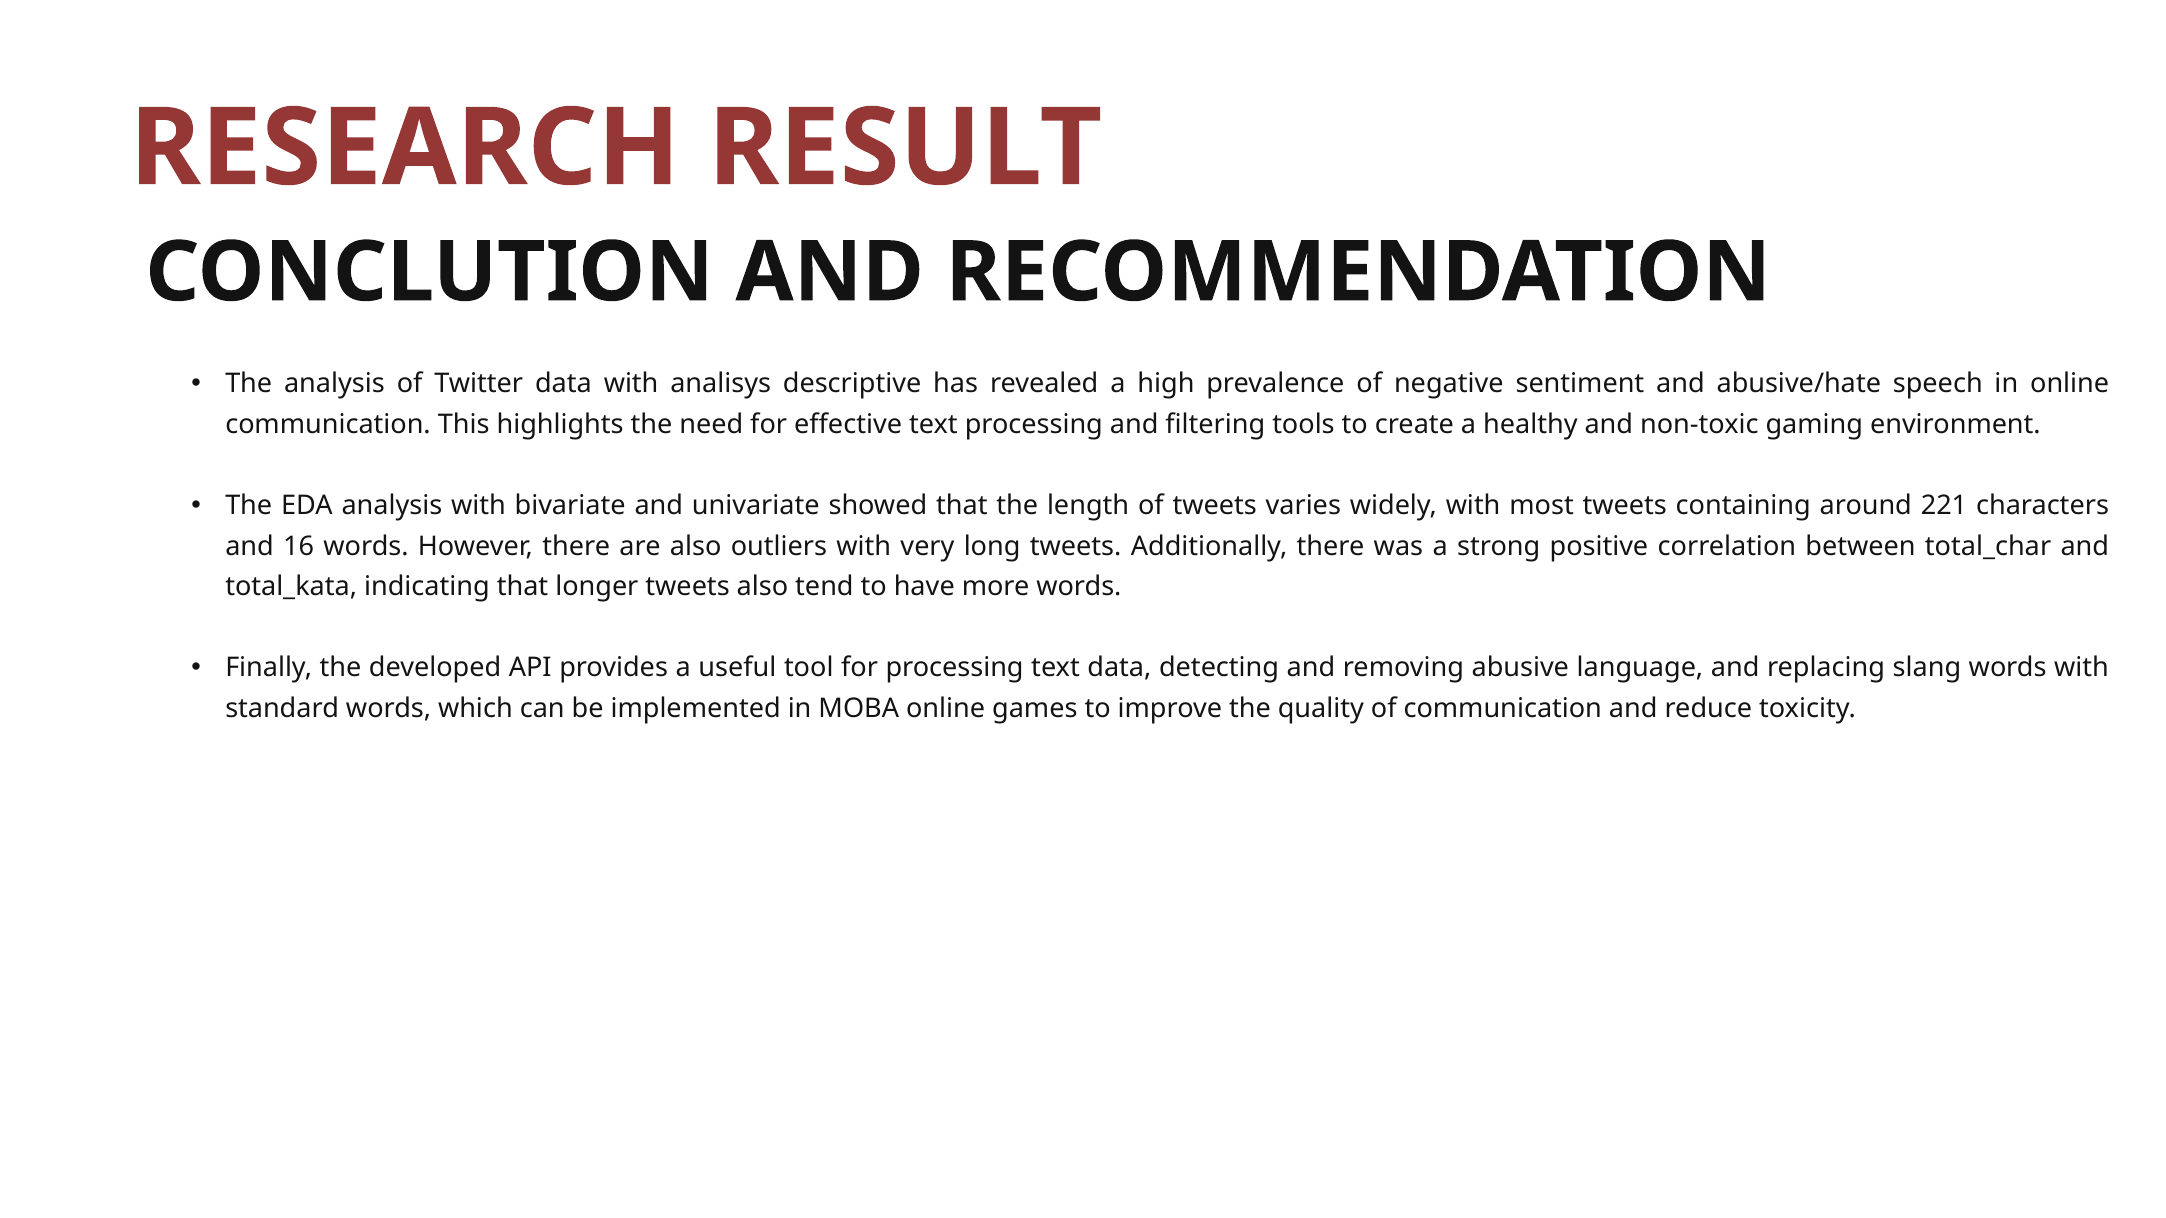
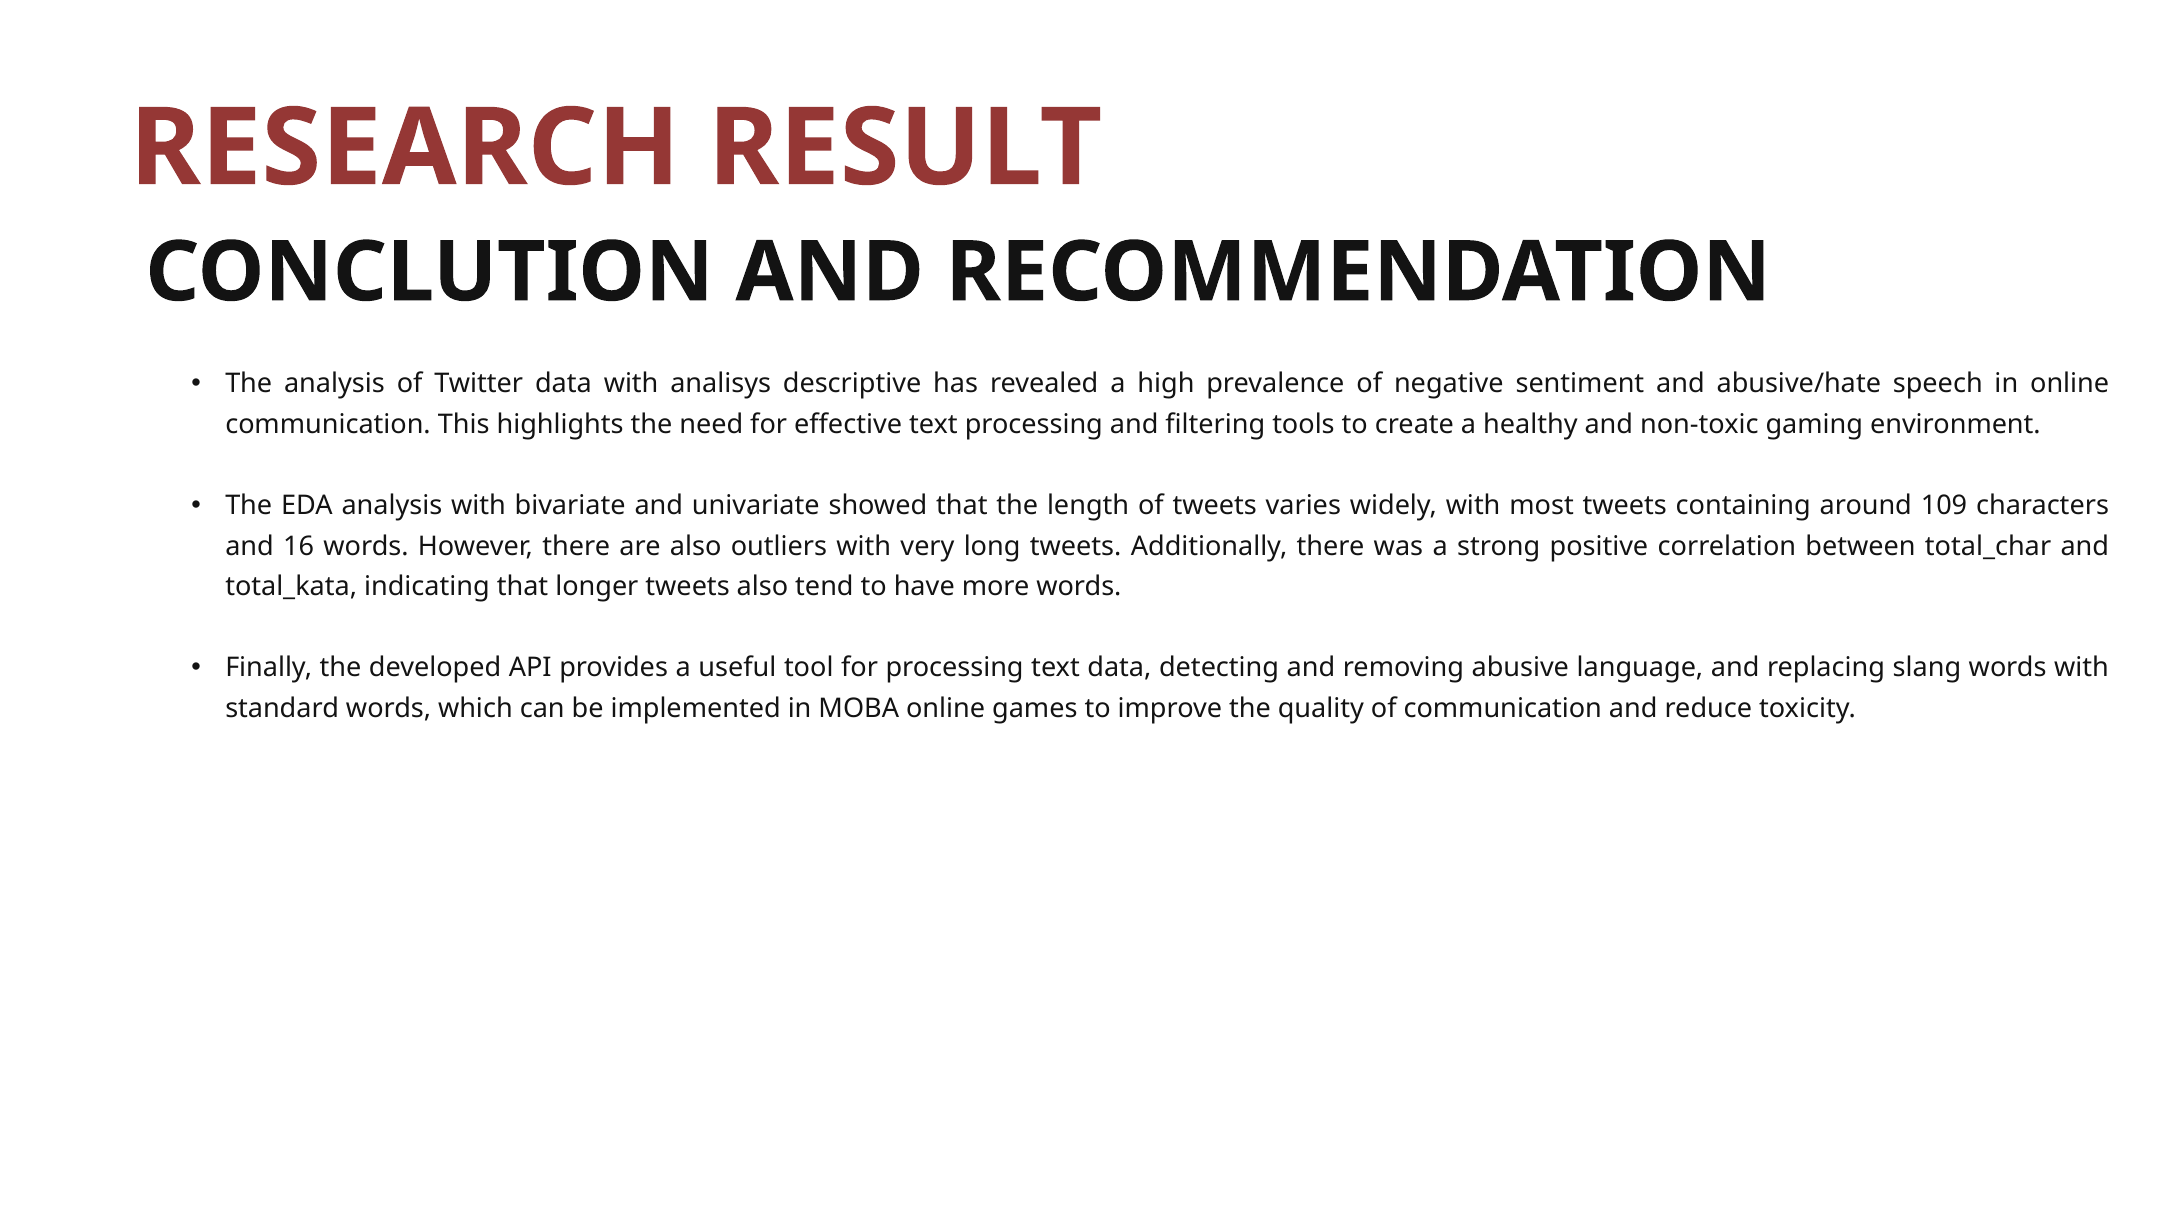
221: 221 -> 109 (1944, 506)
